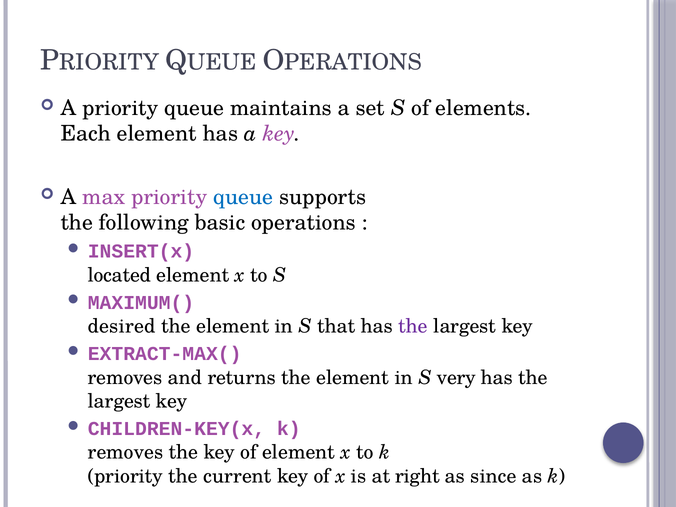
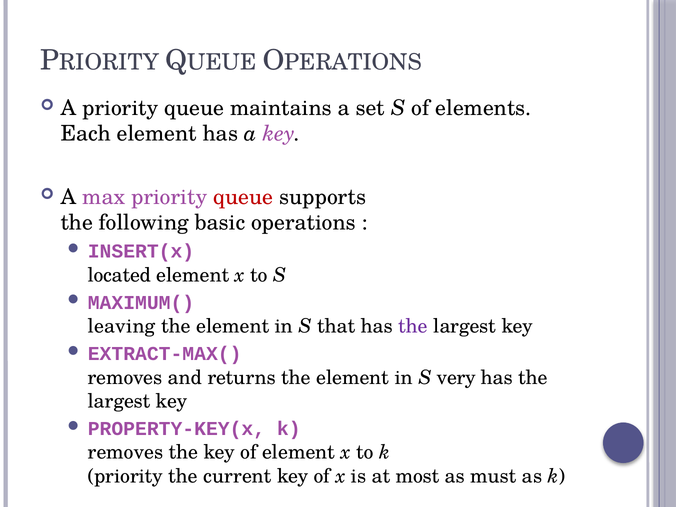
queue colour: blue -> red (243, 197)
desired: desired -> leaving (122, 326)
CHILDREN-KEY(x: CHILDREN-KEY(x -> PROPERTY-KEY(x (176, 429)
right: right -> most (418, 476)
since: since -> must (494, 476)
